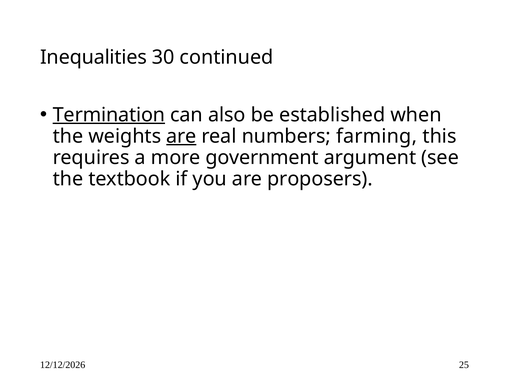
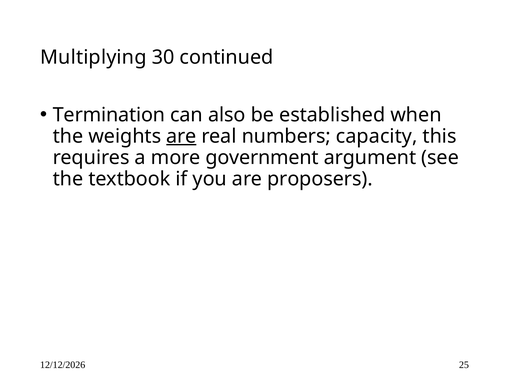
Inequalities: Inequalities -> Multiplying (93, 57)
Termination underline: present -> none (109, 115)
farming: farming -> capacity (377, 136)
